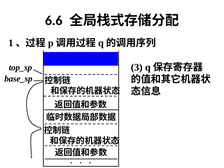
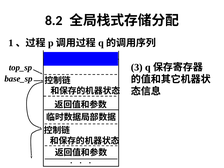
6.6: 6.6 -> 8.2 (54, 21)
